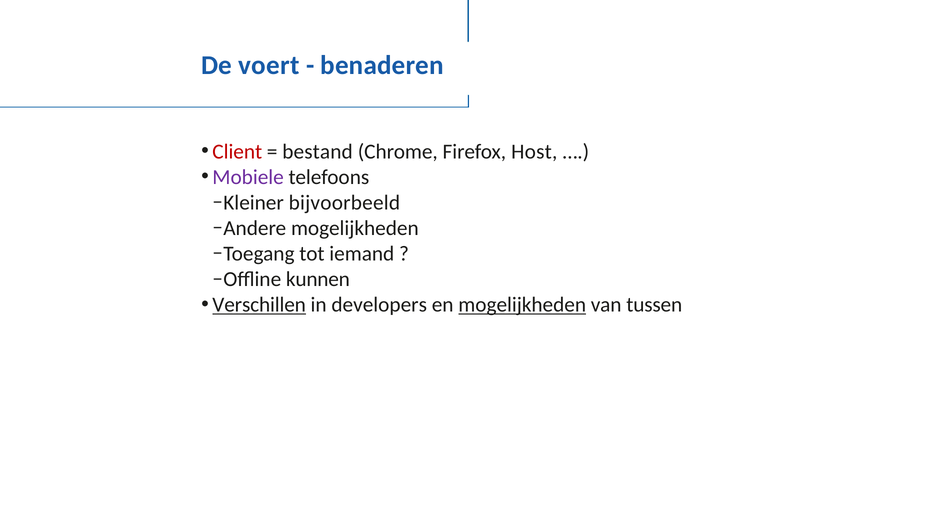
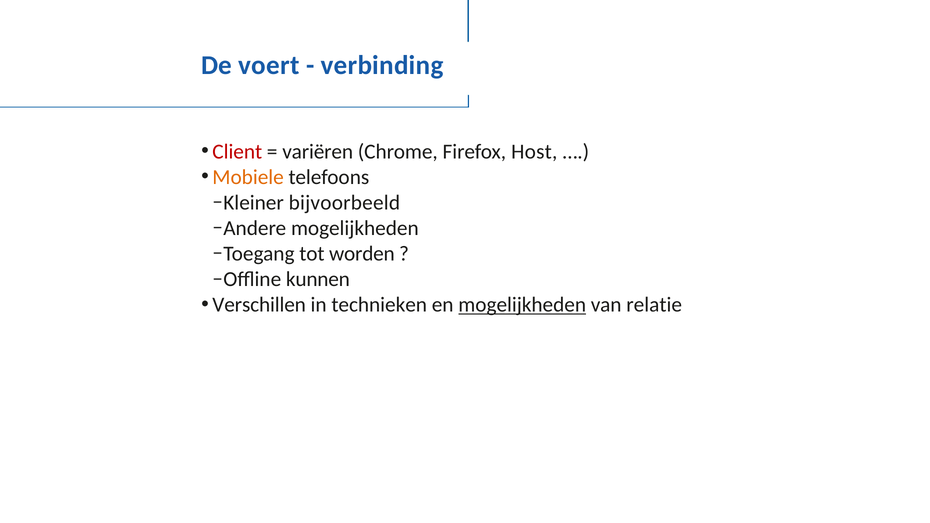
benaderen: benaderen -> verbinding (382, 65)
bestand: bestand -> variëren (318, 152)
Mobiele colour: purple -> orange (248, 177)
iemand: iemand -> worden (362, 254)
Verschillen underline: present -> none (259, 305)
developers: developers -> technieken (379, 305)
tussen: tussen -> relatie (654, 305)
